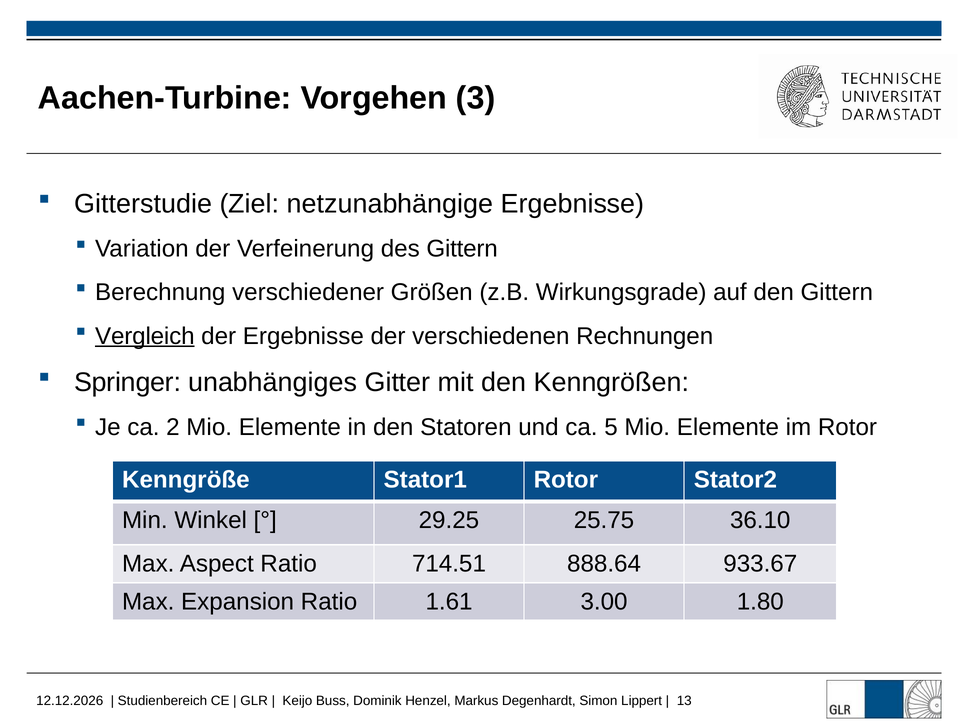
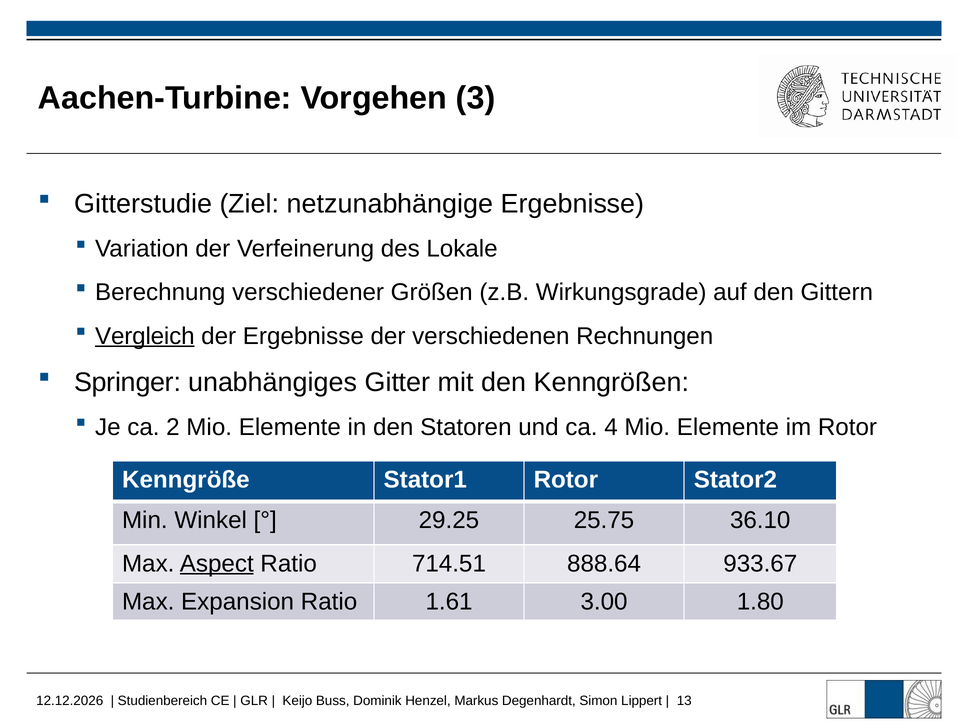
des Gittern: Gittern -> Lokale (462, 249)
5: 5 -> 4 (611, 427)
Aspect underline: none -> present (217, 564)
